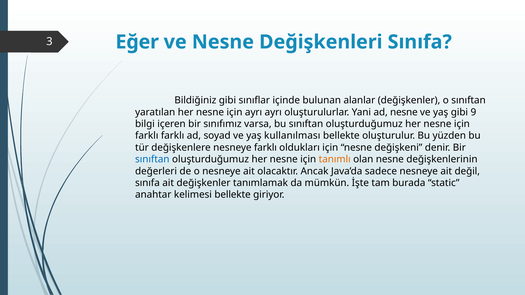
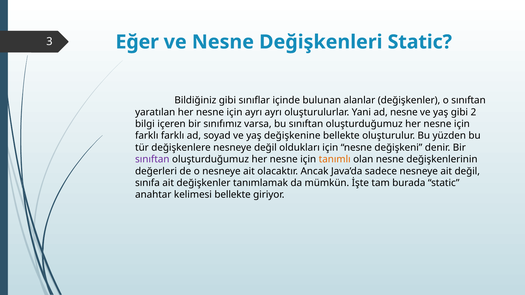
Değişkenleri Sınıfa: Sınıfa -> Static (420, 42)
9: 9 -> 2 (473, 112)
kullanılması: kullanılması -> değişkenine (292, 136)
nesneye farklı: farklı -> değil (265, 148)
sınıftan colour: blue -> purple (152, 160)
